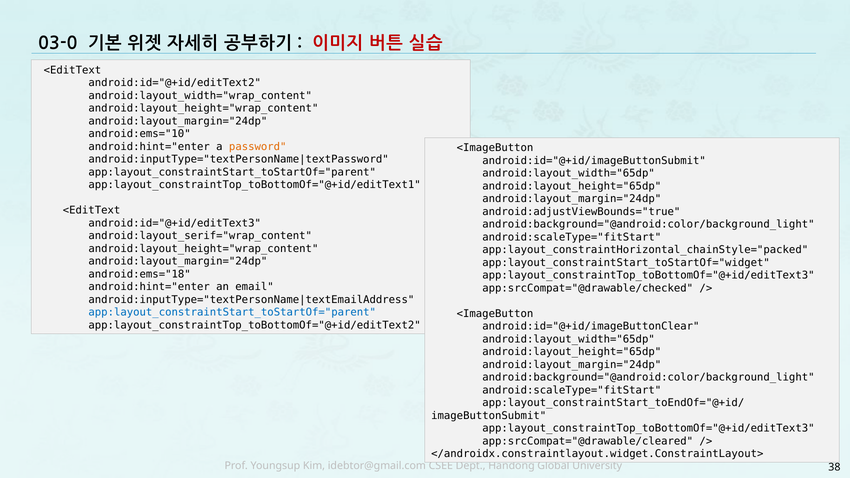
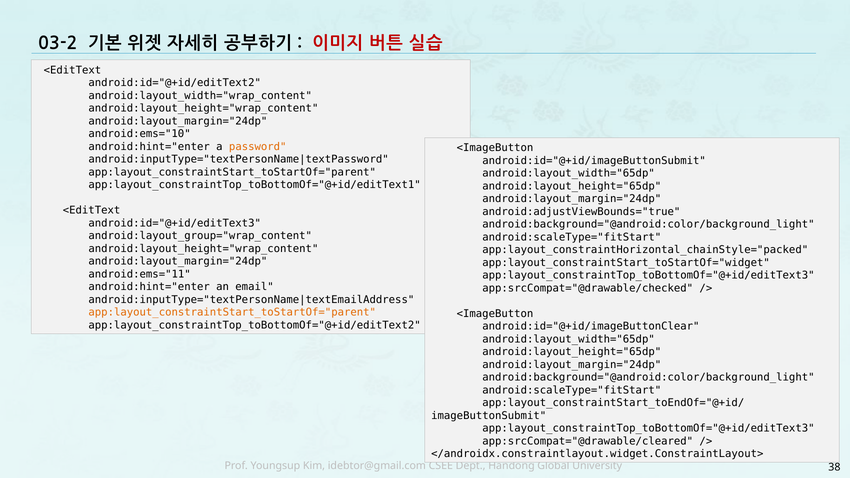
03-0: 03-0 -> 03-2 (58, 44)
android:layout_serif="wrap_content: android:layout_serif="wrap_content -> android:layout_group="wrap_content (200, 236)
android:ems="18: android:ems="18 -> android:ems="11 (140, 274)
app:layout_constraintStart_toStartOf="parent colour: blue -> orange (232, 312)
